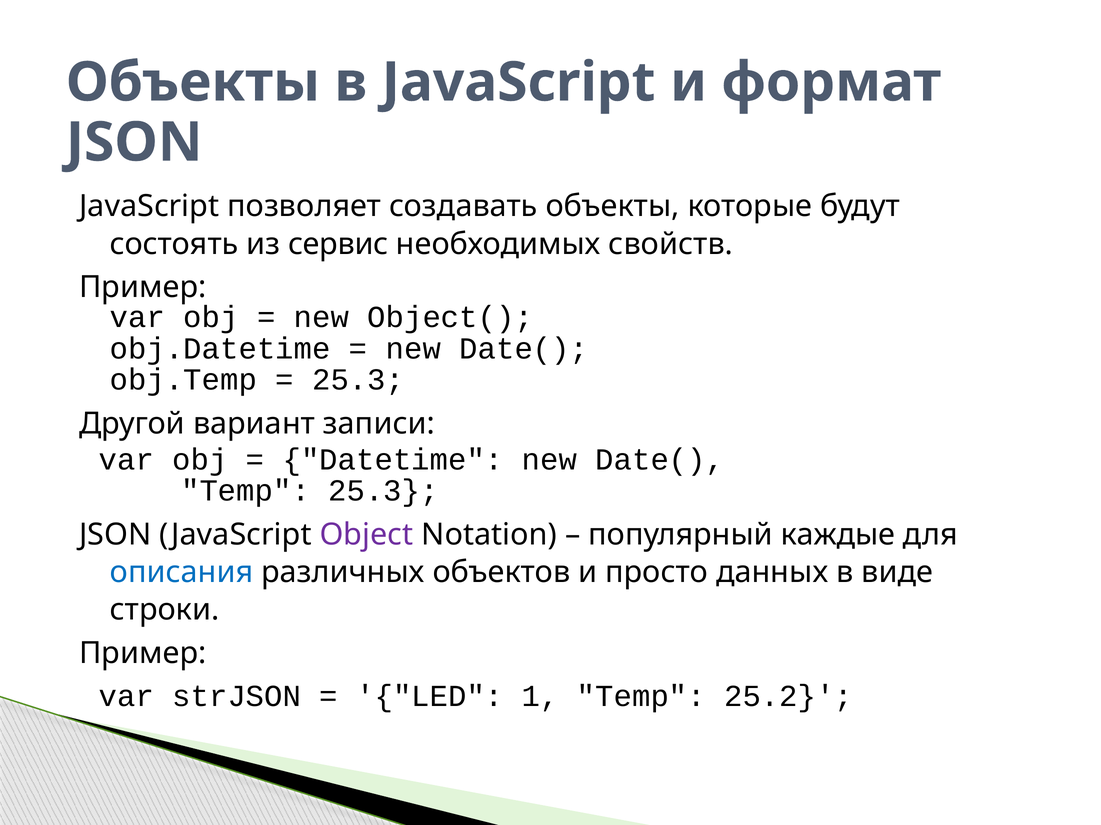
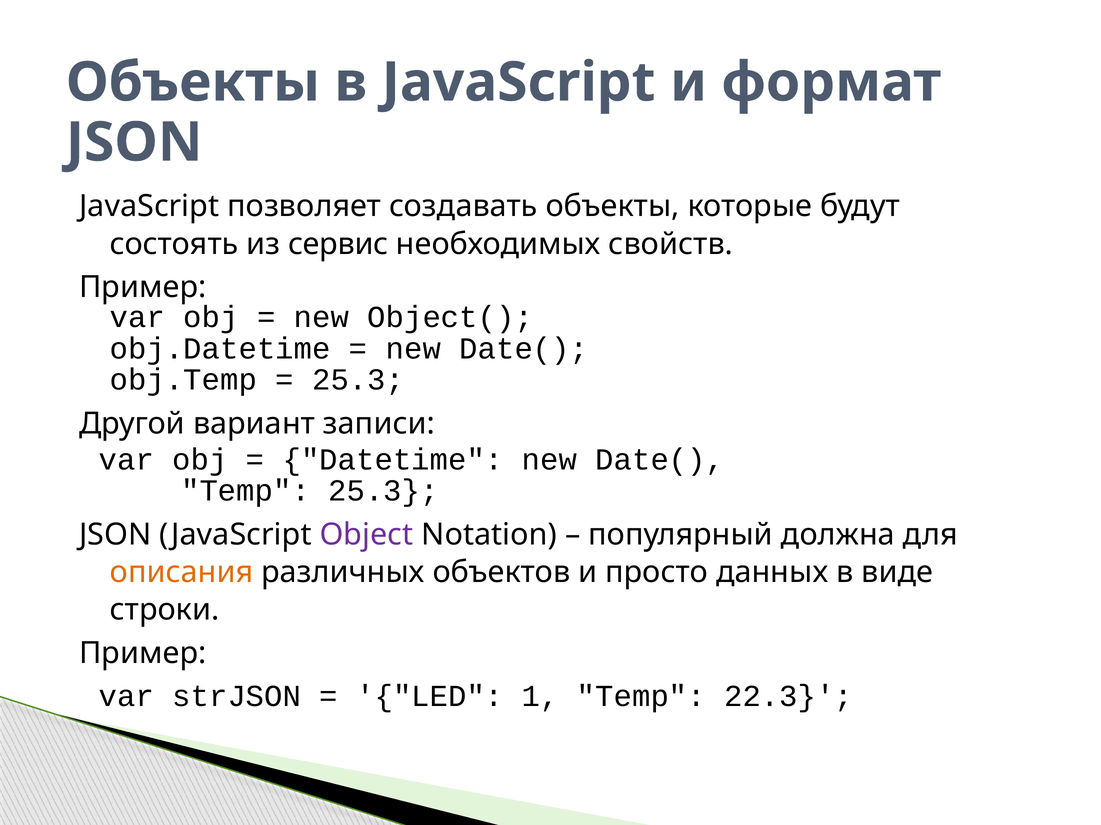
каждые: каждые -> должна (838, 535)
описания colour: blue -> orange (182, 573)
25.2: 25.2 -> 22.3 (789, 697)
